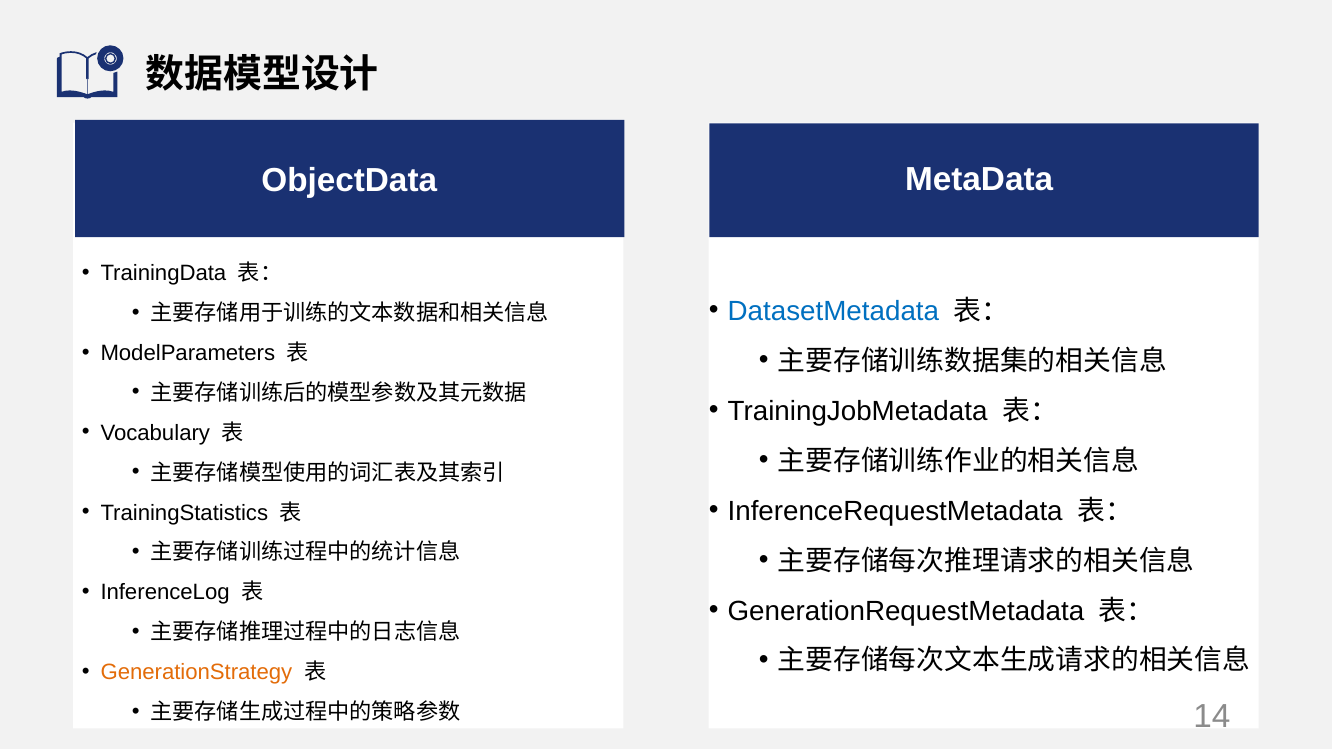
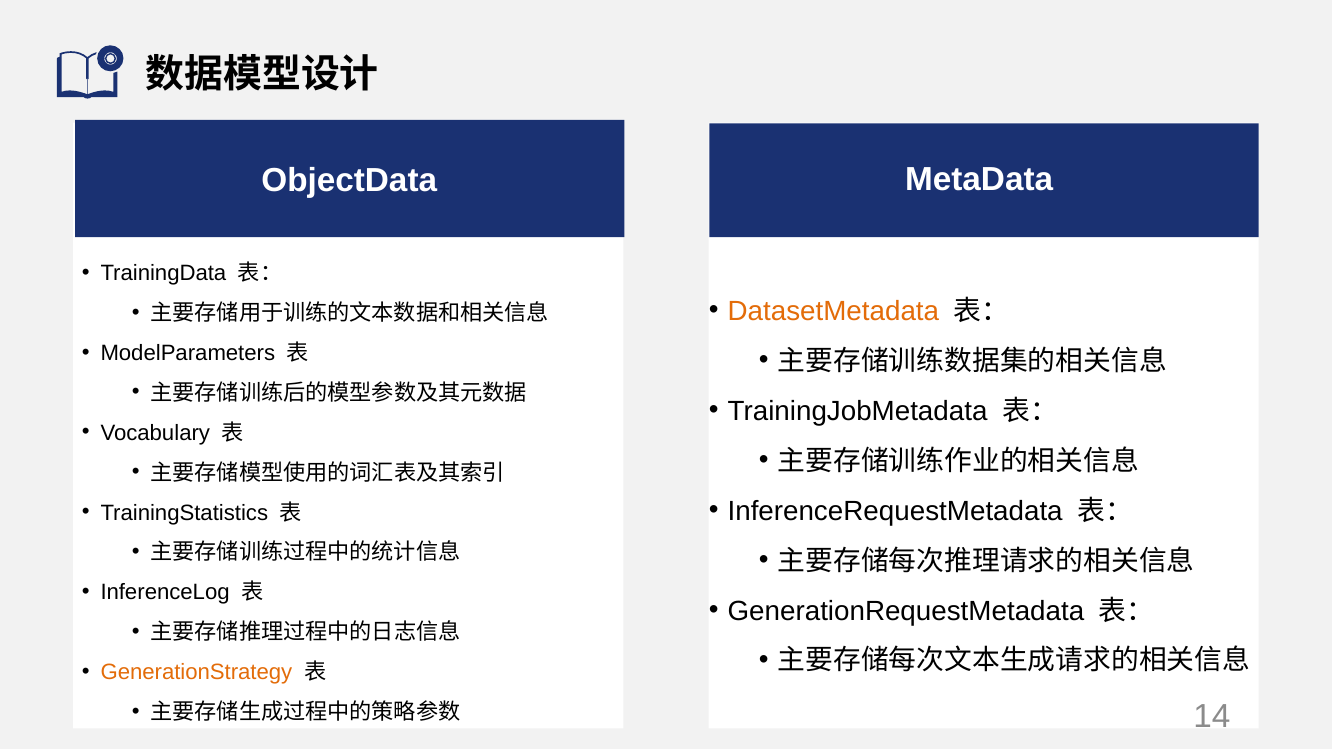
DatasetMetadata colour: blue -> orange (833, 311)
